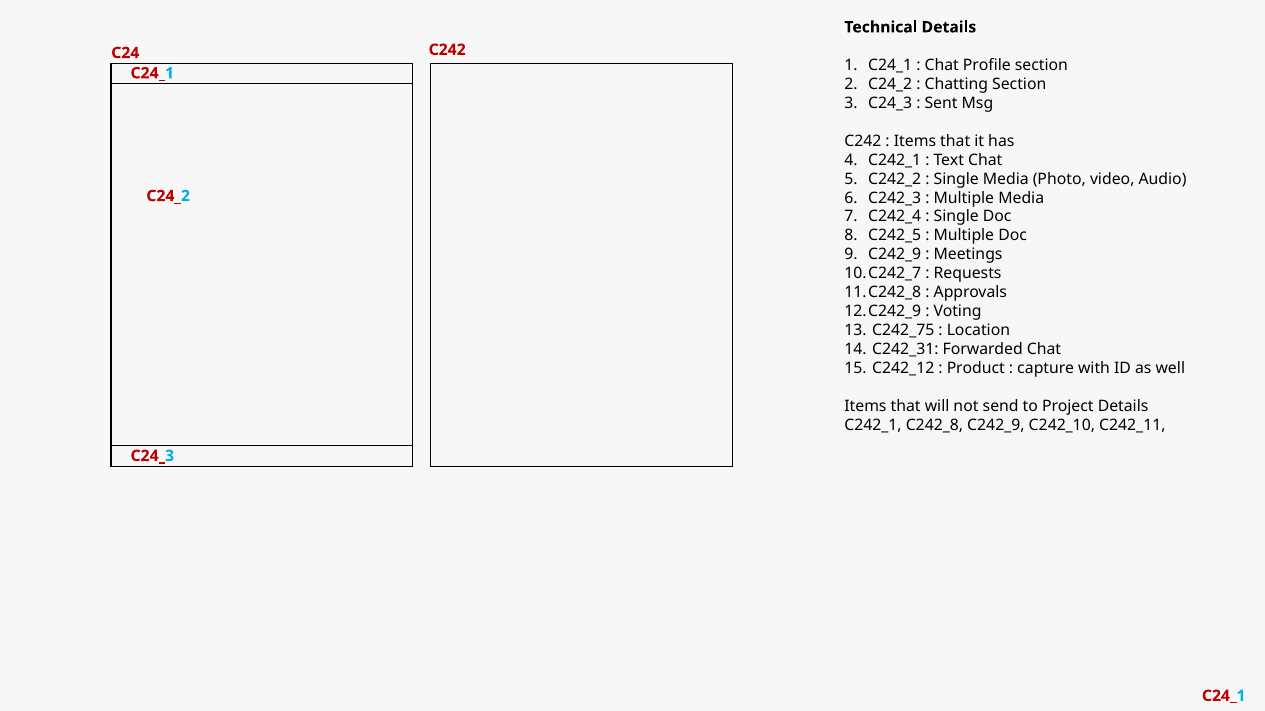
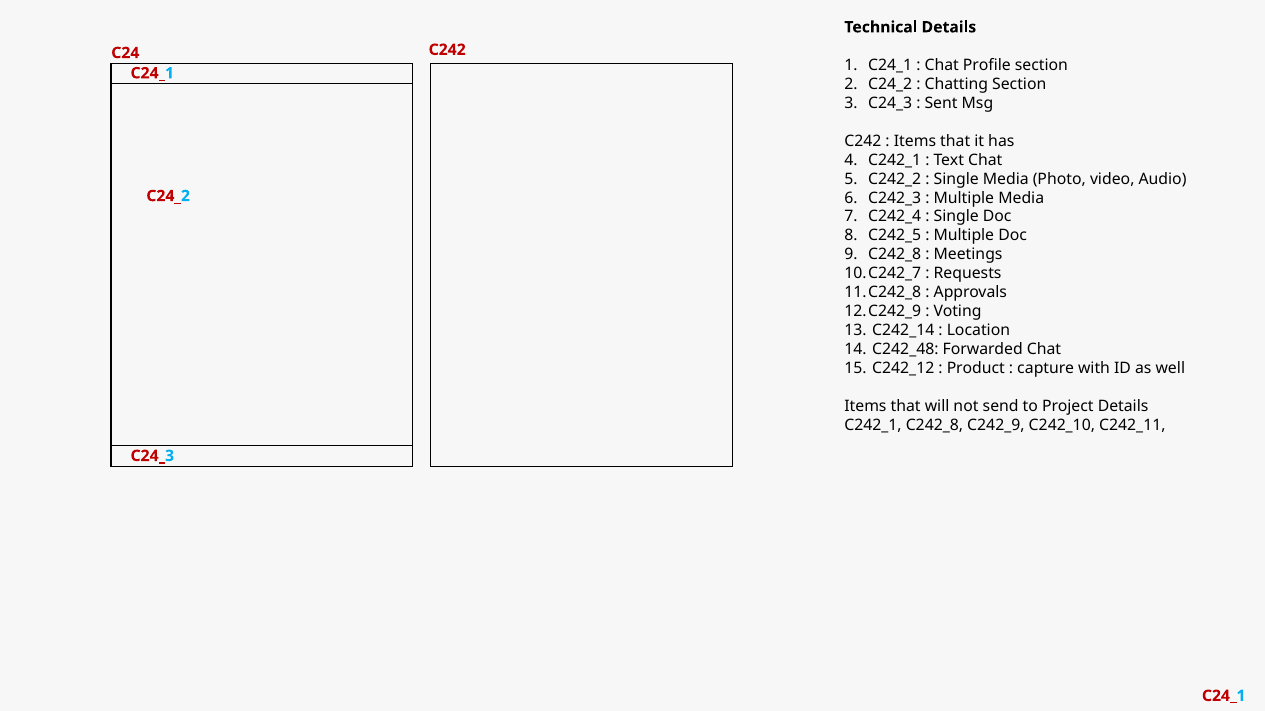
C242_9: C242_9 -> C242_8 (895, 255)
C242_75: C242_75 -> C242_14 (903, 331)
C242_31: C242_31 -> C242_48 (905, 350)
